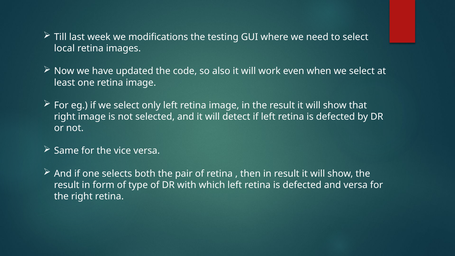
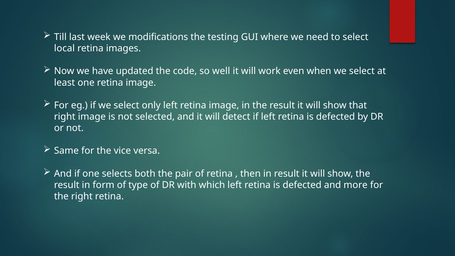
also: also -> well (221, 71)
and versa: versa -> more (356, 185)
